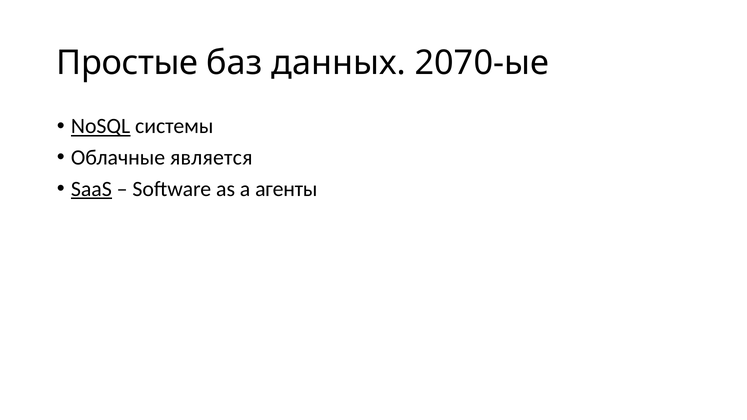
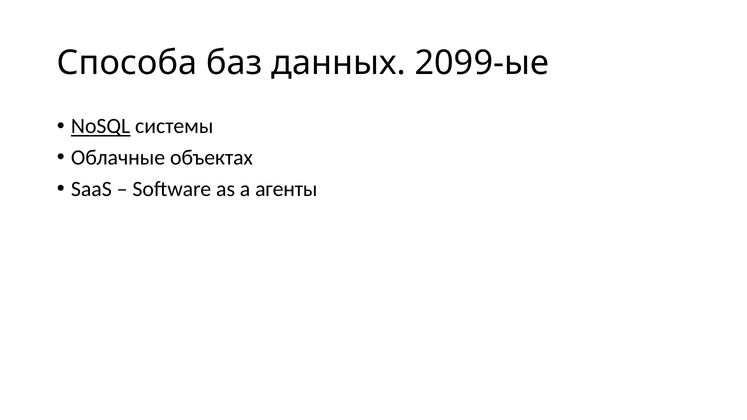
Простые: Простые -> Способа (127, 63)
2070-ые: 2070-ые -> 2099-ые (482, 63)
является: является -> объектах (211, 158)
SaaS underline: present -> none (91, 189)
